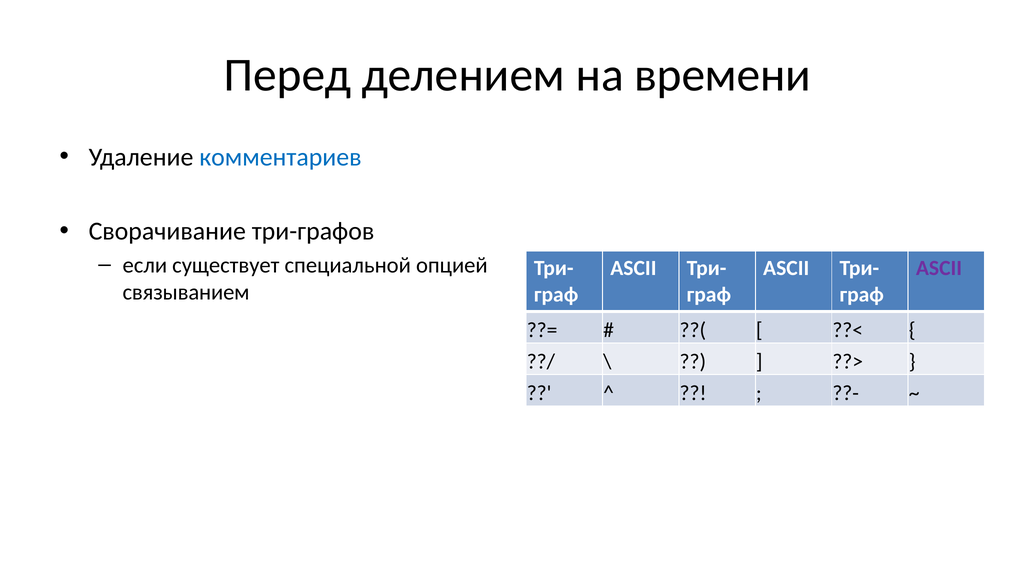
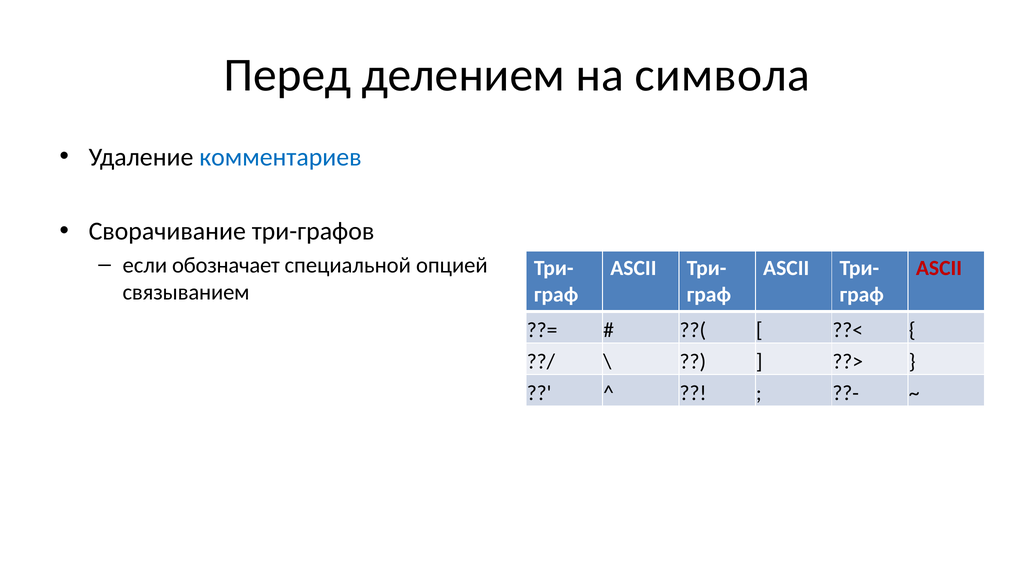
времени: времени -> символа (722, 75)
существует: существует -> обозначает (226, 265)
ASCII colour: purple -> red (939, 268)
